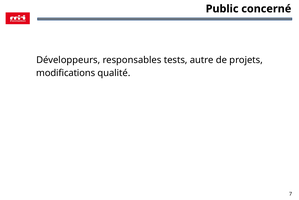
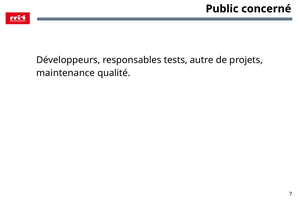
modifications: modifications -> maintenance (66, 73)
